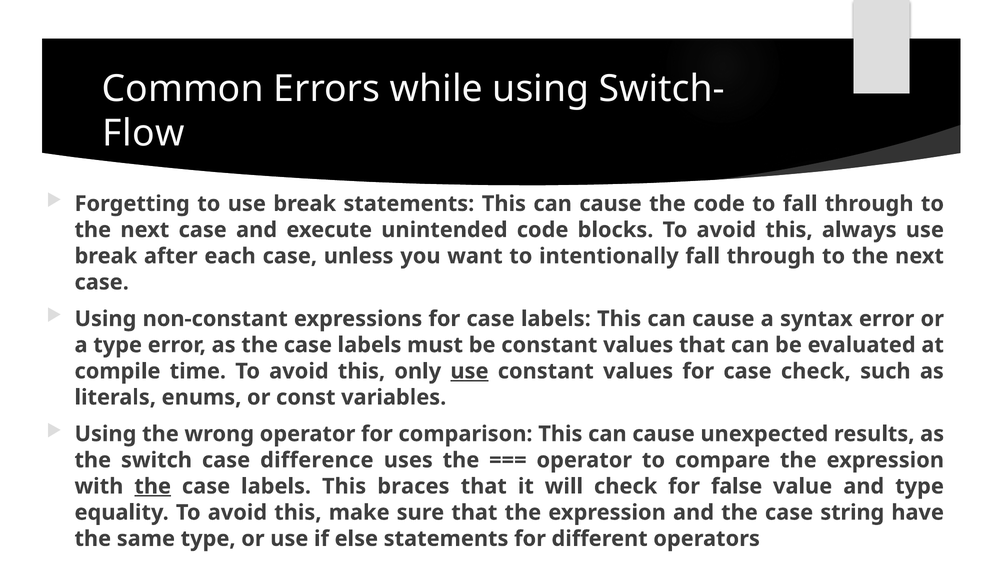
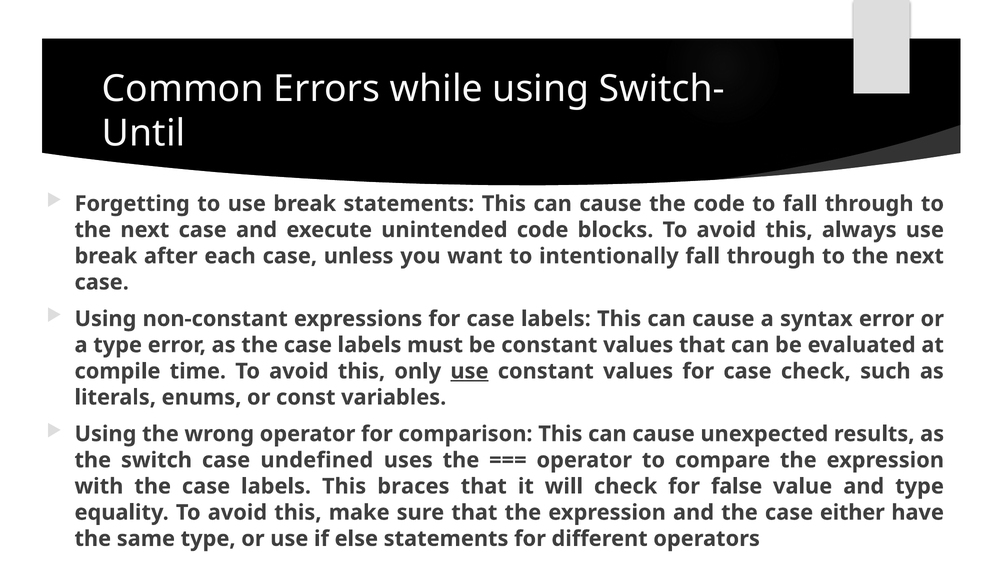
Flow: Flow -> Until (144, 134)
difference: difference -> undefined (317, 460)
the underline: present -> none (153, 486)
string: string -> either (852, 512)
